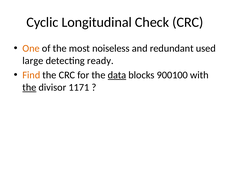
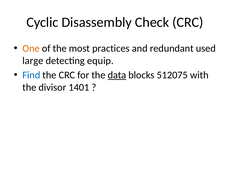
Longitudinal: Longitudinal -> Disassembly (97, 22)
noiseless: noiseless -> practices (111, 48)
ready: ready -> equip (100, 61)
Find colour: orange -> blue (31, 75)
900100: 900100 -> 512075 (172, 75)
the underline: present -> none (29, 87)
1171: 1171 -> 1401 (79, 87)
